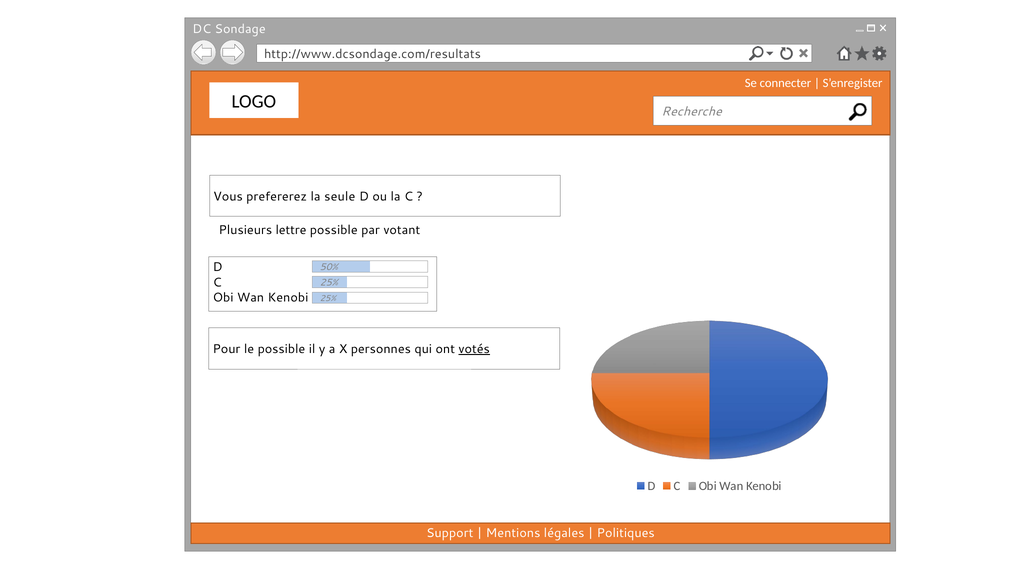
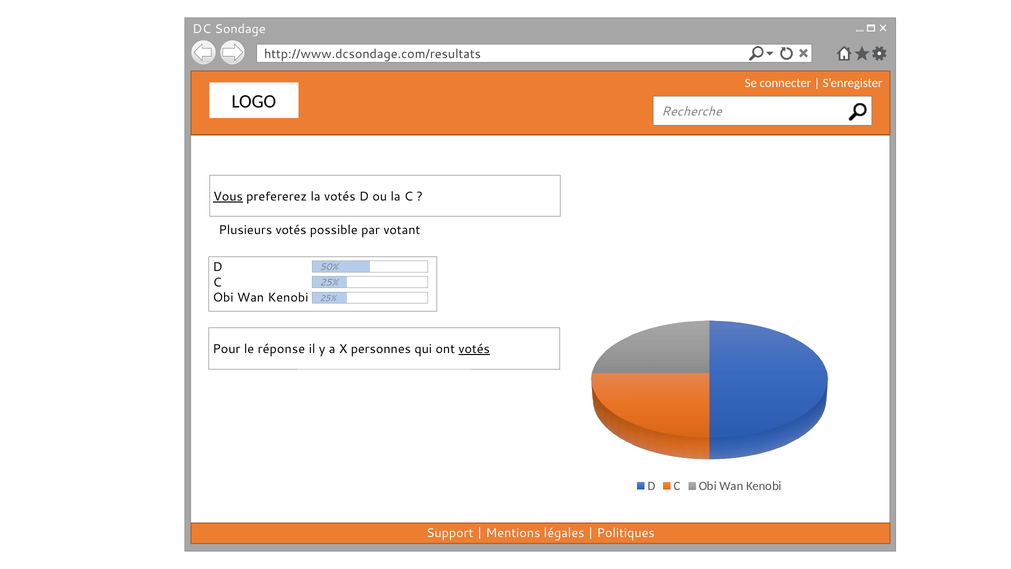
Vous underline: none -> present (228, 196)
la seule: seule -> votés (340, 196)
Plusieurs lettre: lettre -> votés (291, 230)
le possible: possible -> réponse (281, 349)
